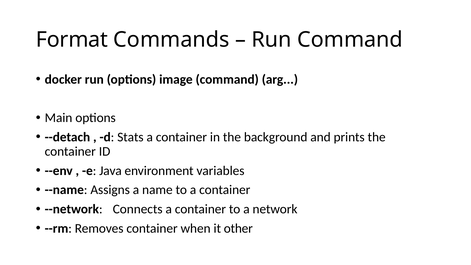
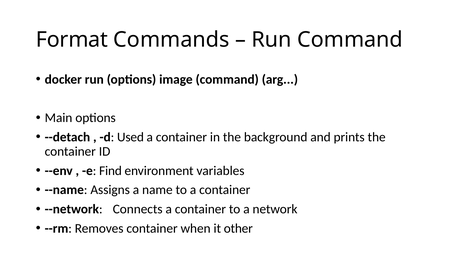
Stats: Stats -> Used (130, 137)
Java: Java -> Find (110, 171)
